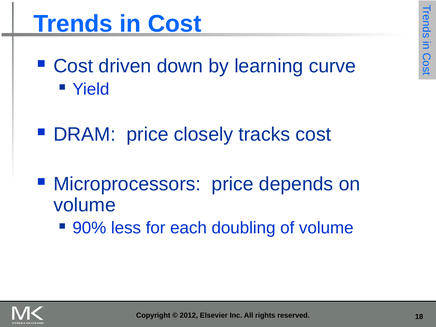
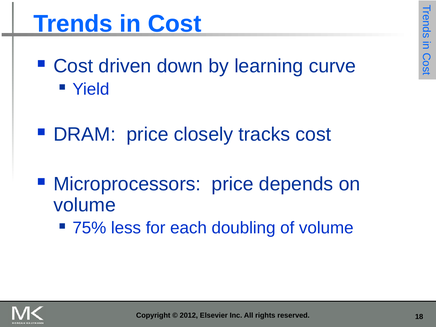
90%: 90% -> 75% (89, 228)
